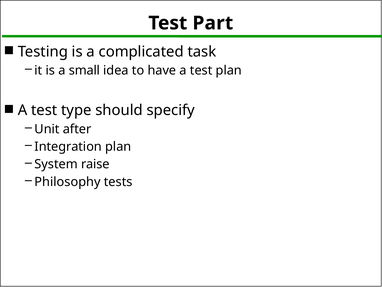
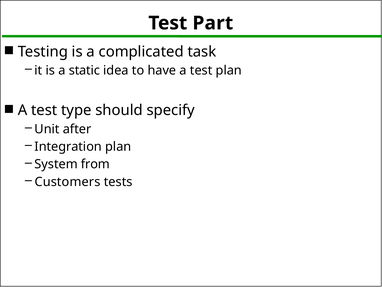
small: small -> static (84, 70)
raise: raise -> from (95, 164)
Philosophy: Philosophy -> Customers (67, 182)
